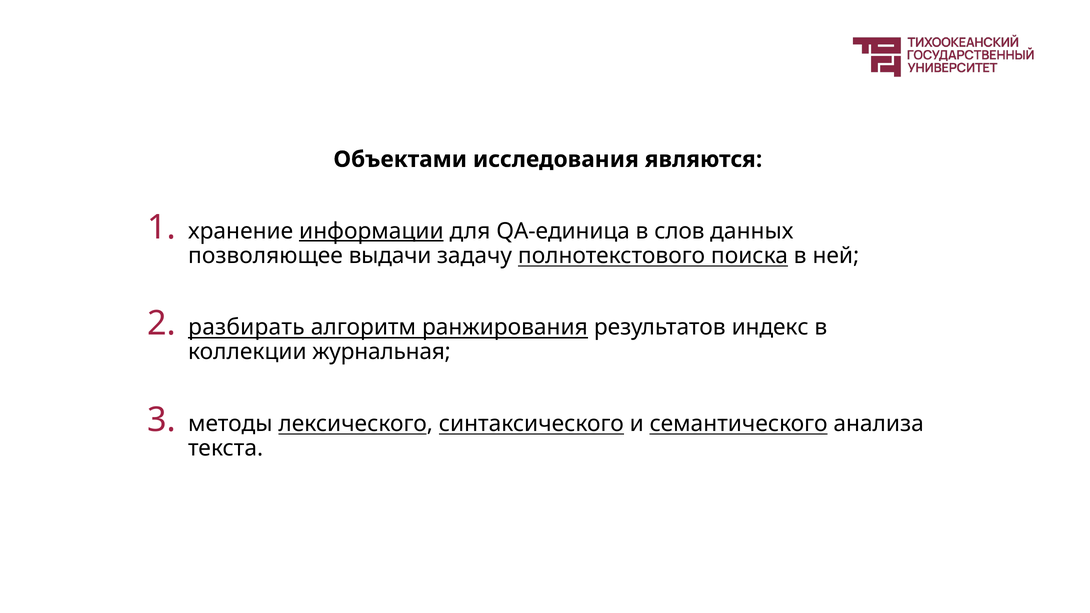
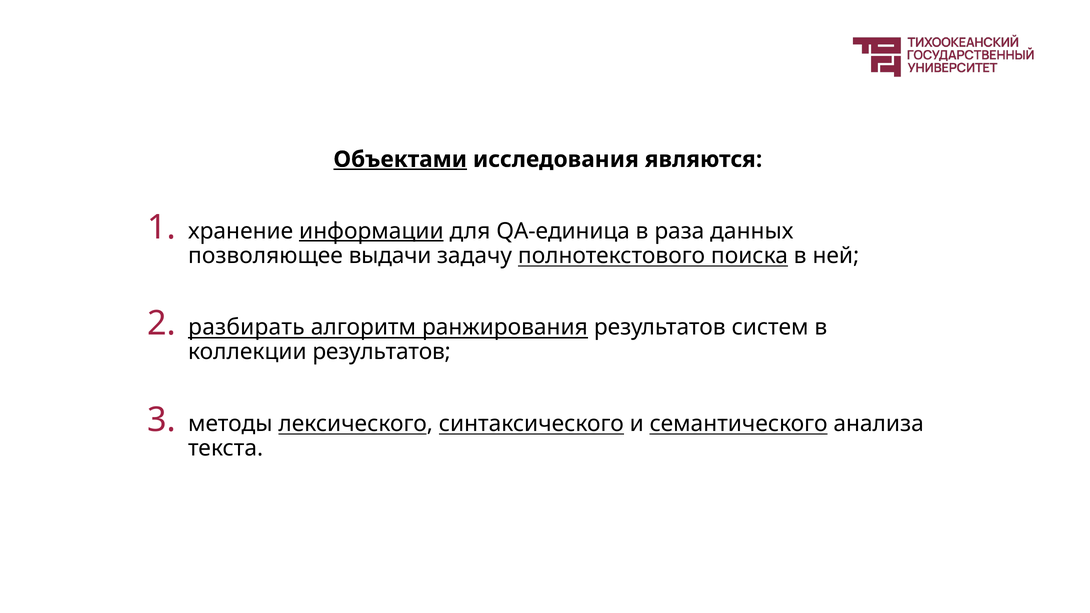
Объектами underline: none -> present (400, 159)
слов: слов -> раза (679, 231)
индекс: индекс -> систем (770, 327)
коллекции журнальная: журнальная -> результатов (382, 352)
